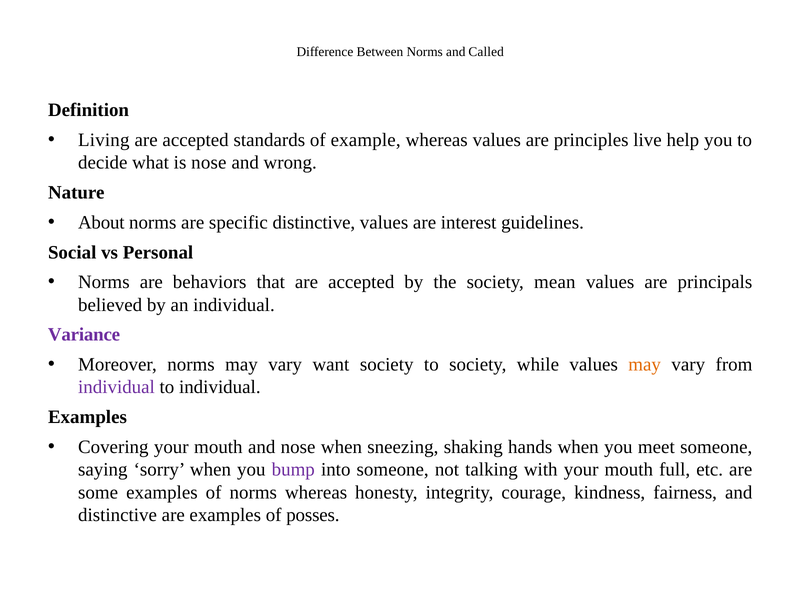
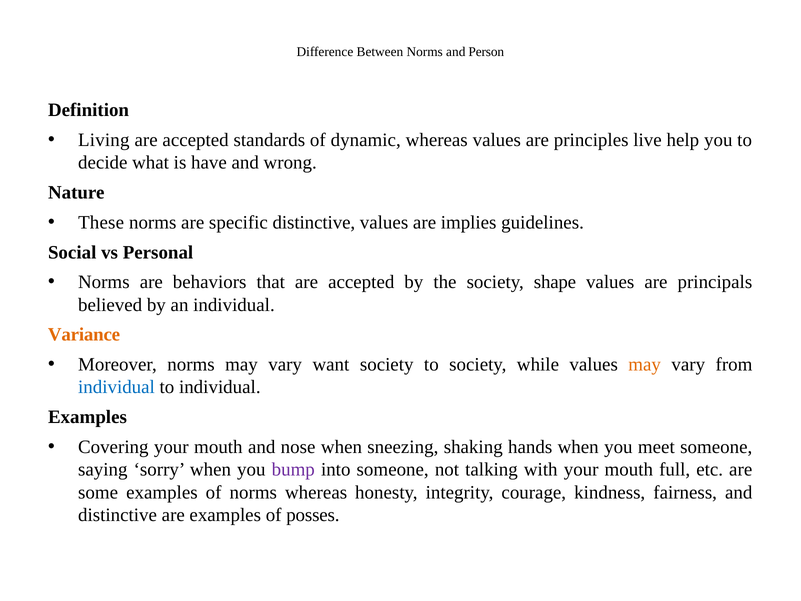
Called: Called -> Person (486, 52)
example: example -> dynamic (366, 140)
is nose: nose -> have (209, 163)
About: About -> These (101, 222)
interest: interest -> implies (469, 222)
mean: mean -> shape (555, 282)
Variance colour: purple -> orange (84, 335)
individual colour: purple -> blue (116, 387)
